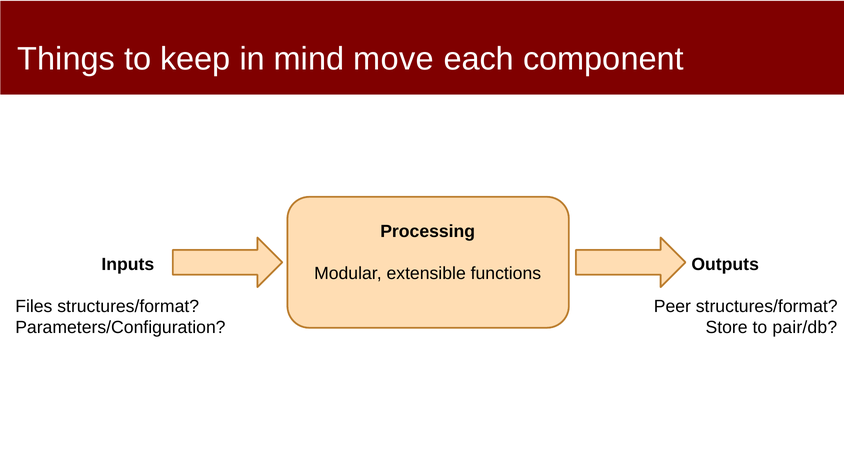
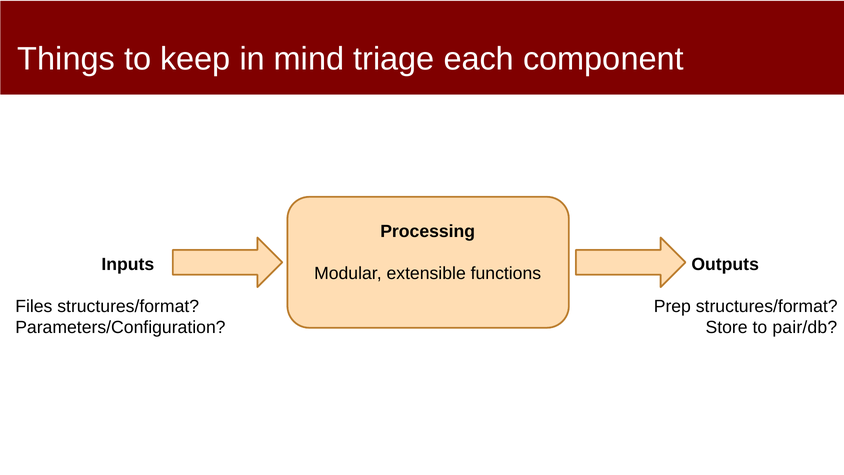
move: move -> triage (394, 59)
Peer: Peer -> Prep (672, 306)
